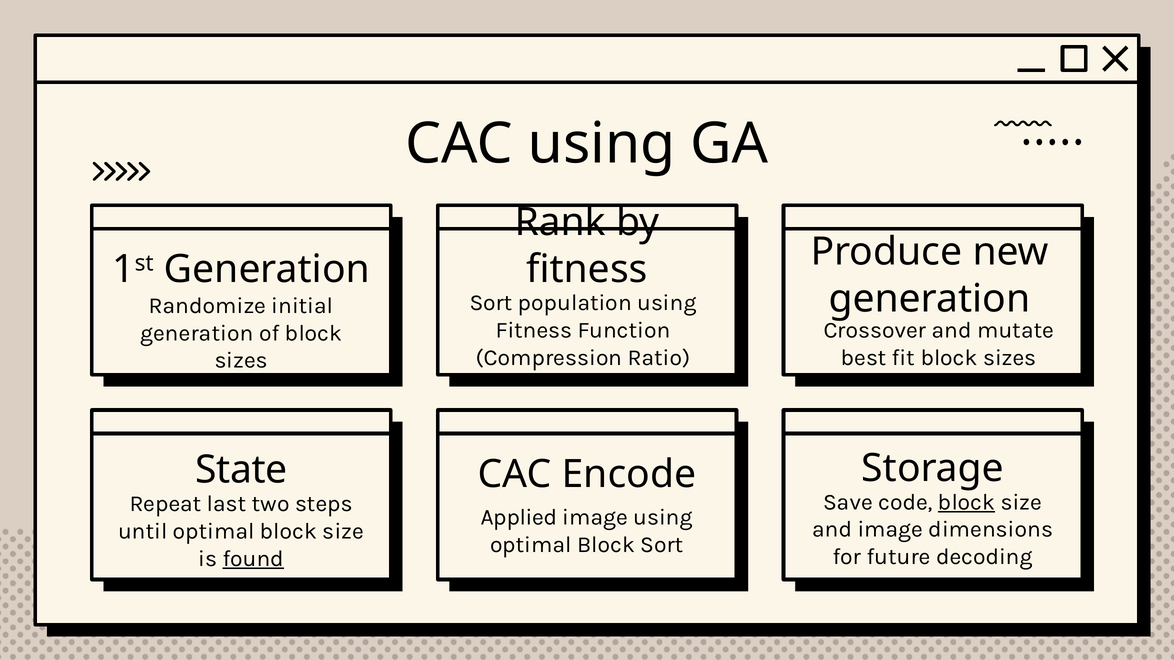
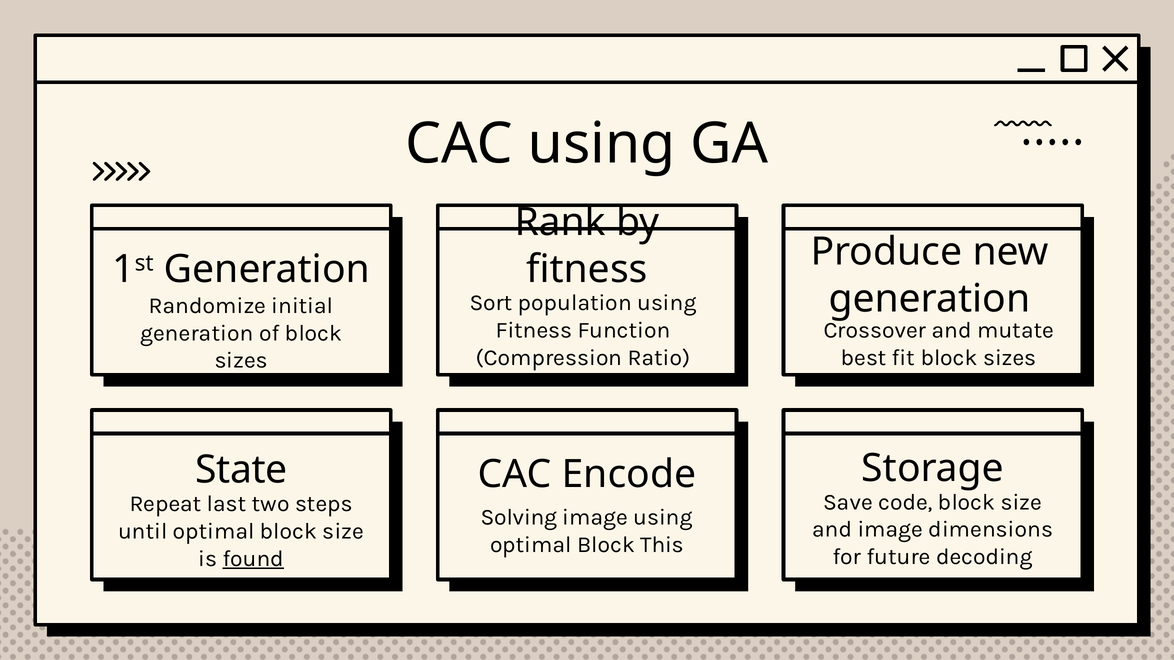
block underline: present -> none (967, 502)
Applied: Applied -> Solving (519, 517)
Block Sort: Sort -> This (662, 545)
